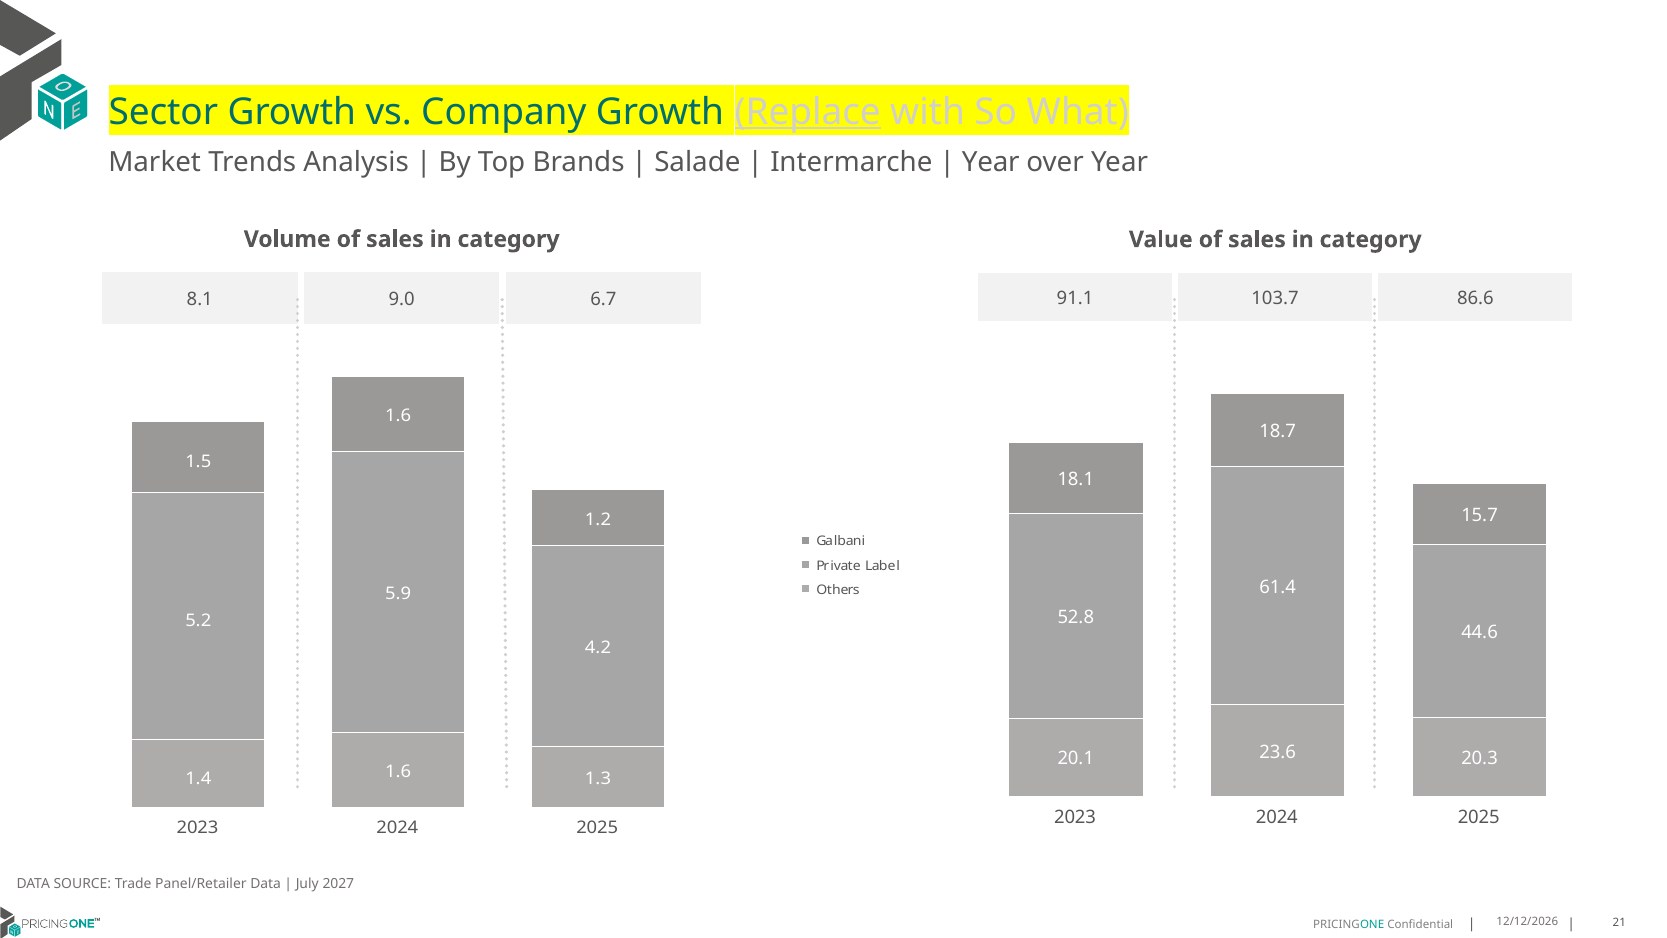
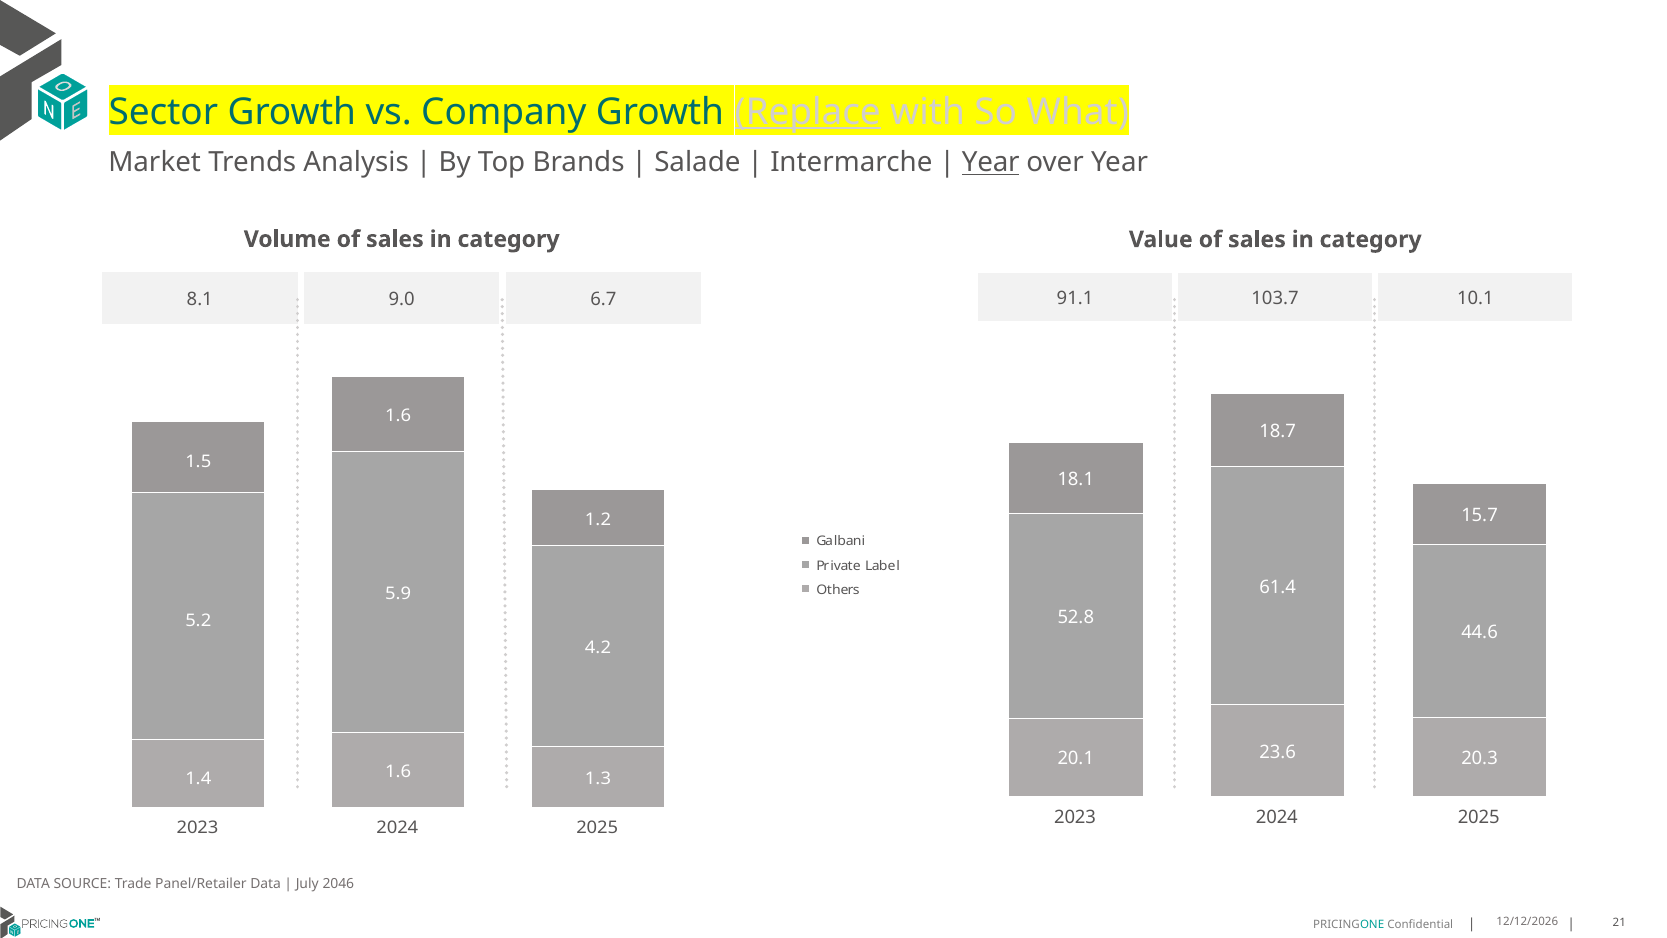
Year underline: none -> present (991, 163)
86.6: 86.6 -> 10.1 (1475, 298)
2027: 2027 -> 2046 (338, 883)
